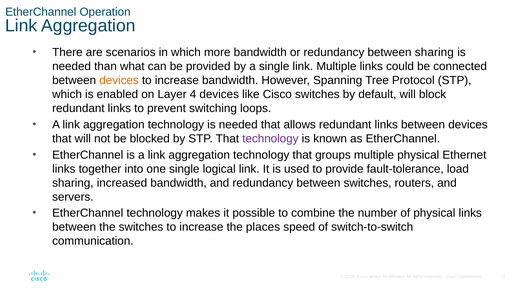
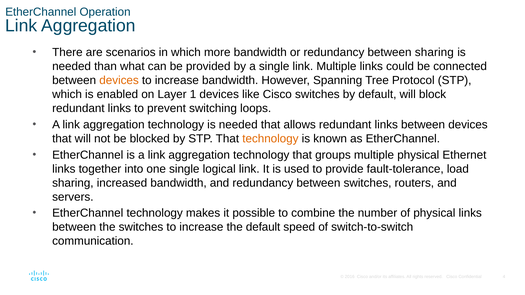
Layer 4: 4 -> 1 (193, 94)
technology colour: purple -> orange (270, 139)
the places: places -> default (263, 227)
